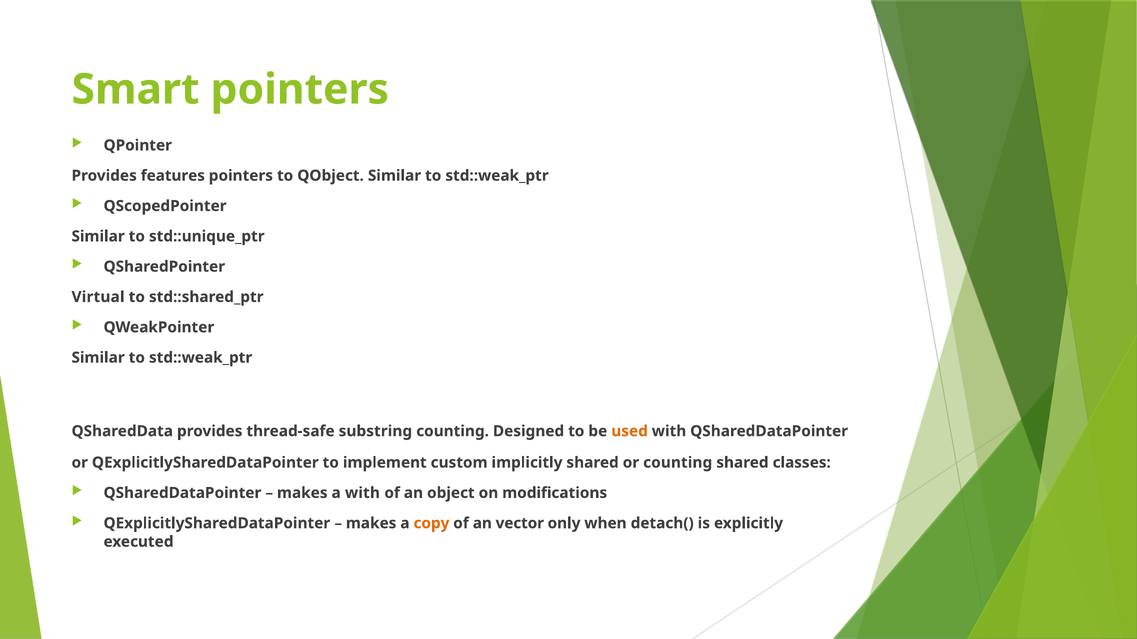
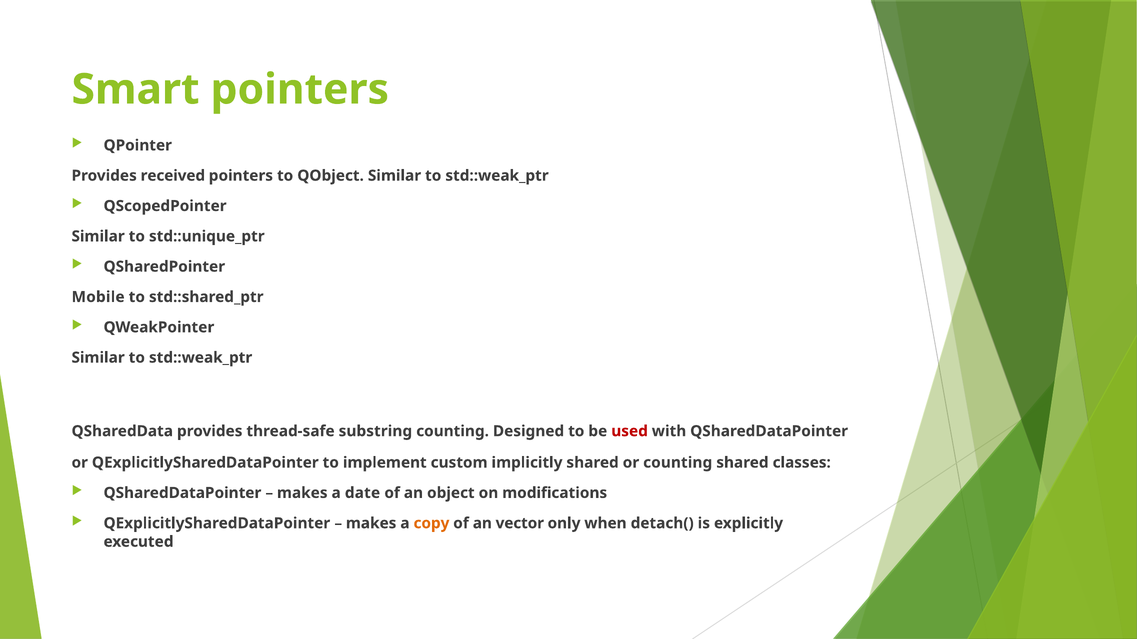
features: features -> received (173, 176)
Virtual: Virtual -> Mobile (98, 297)
used colour: orange -> red (630, 432)
a with: with -> date (362, 493)
